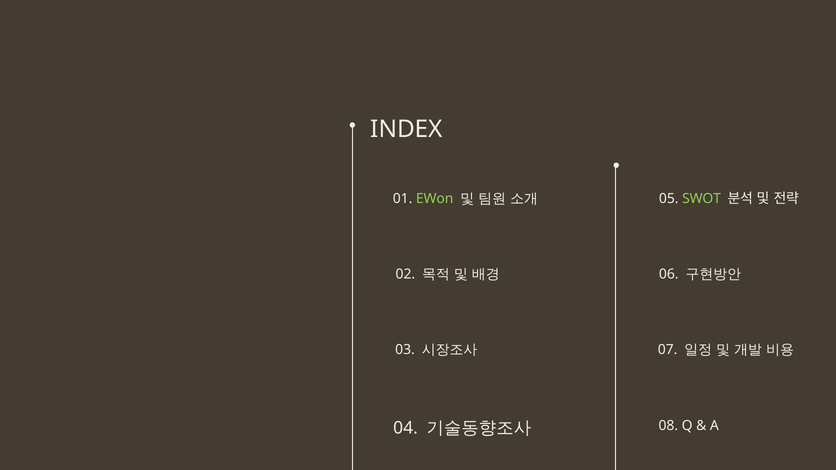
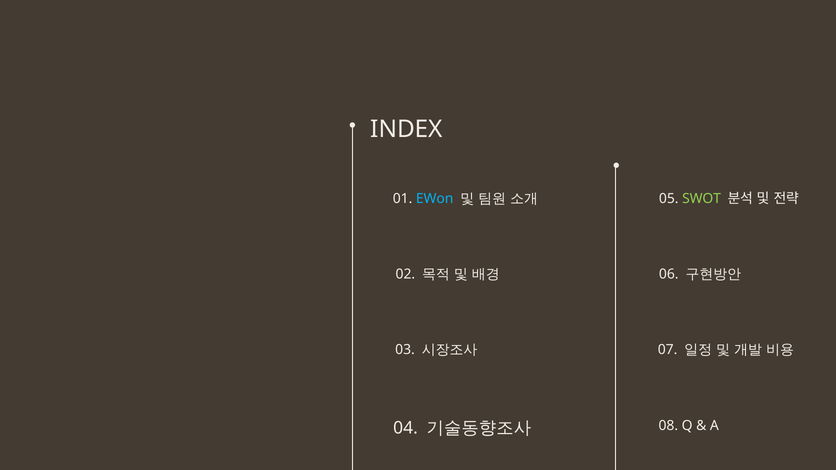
EWon colour: light green -> light blue (435, 199)
